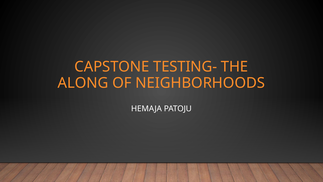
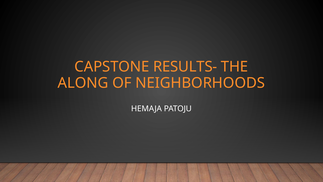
TESTING-: TESTING- -> RESULTS- (185, 67)
